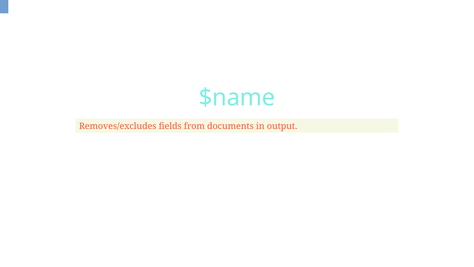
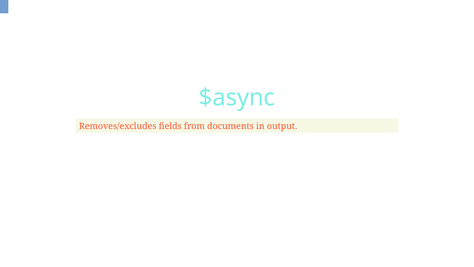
$name: $name -> $async (237, 98)
